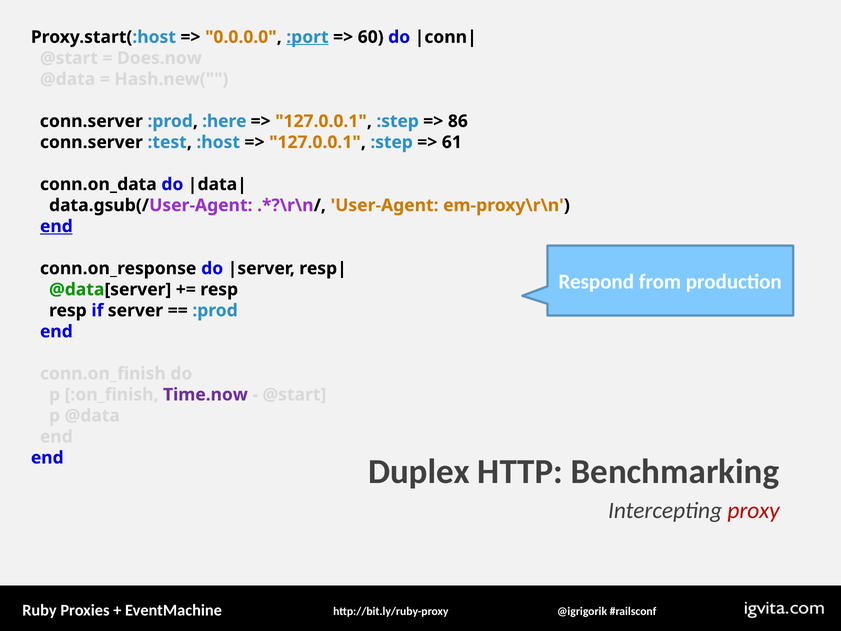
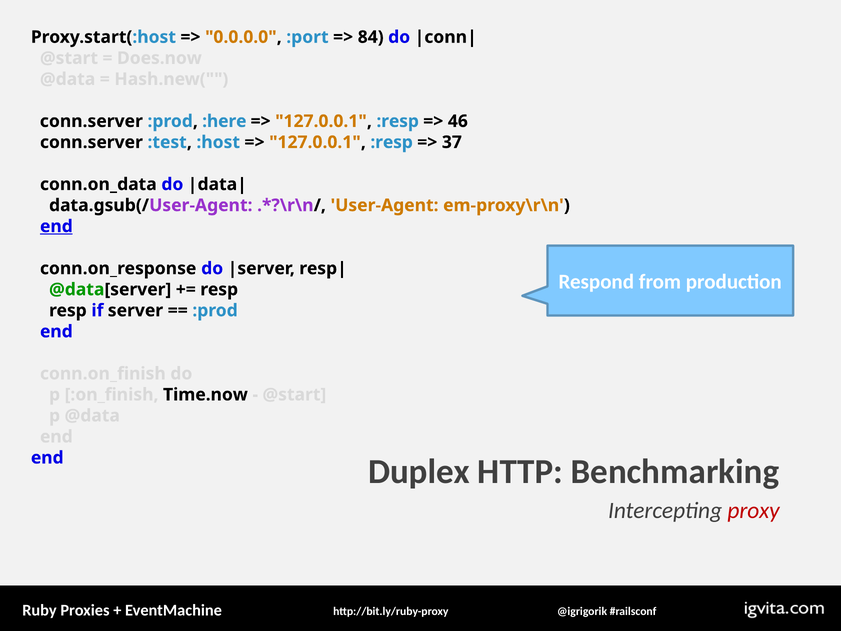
:port underline: present -> none (307, 37)
60: 60 -> 84 (371, 37)
:step: :step -> :resp (398, 121)
86: 86 -> 46 (458, 121)
:step: :step -> :resp (392, 142)
61: 61 -> 37 (452, 142)
Time.now colour: purple -> black (205, 394)
